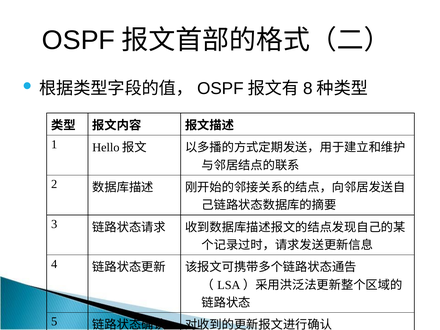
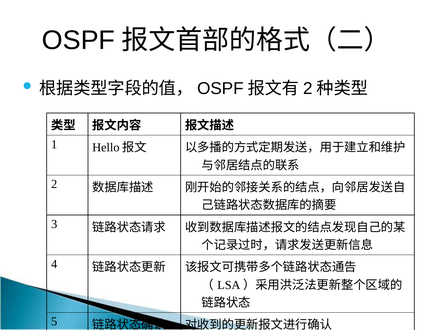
8: 8 -> 2 (308, 88)
